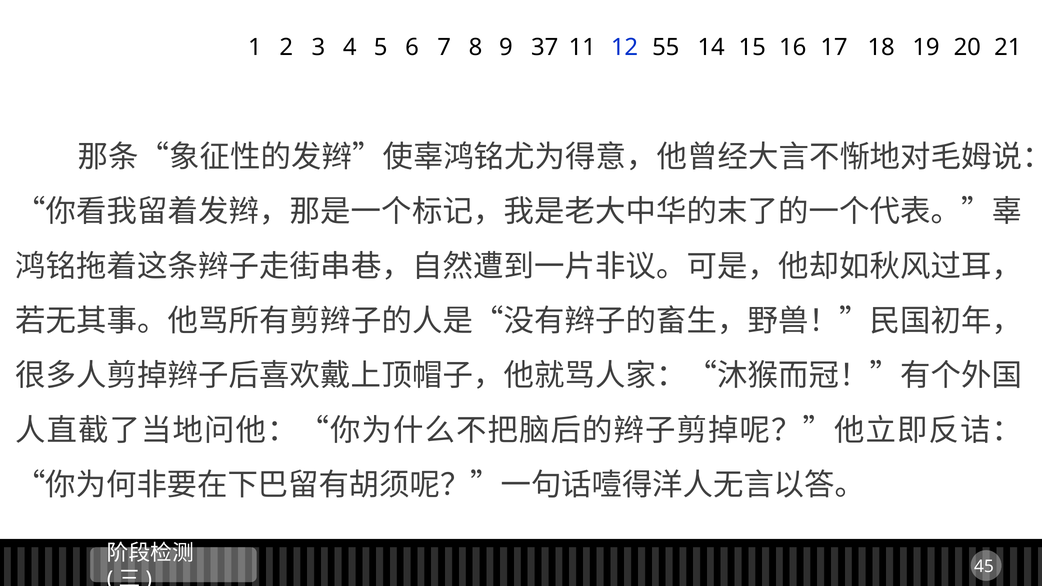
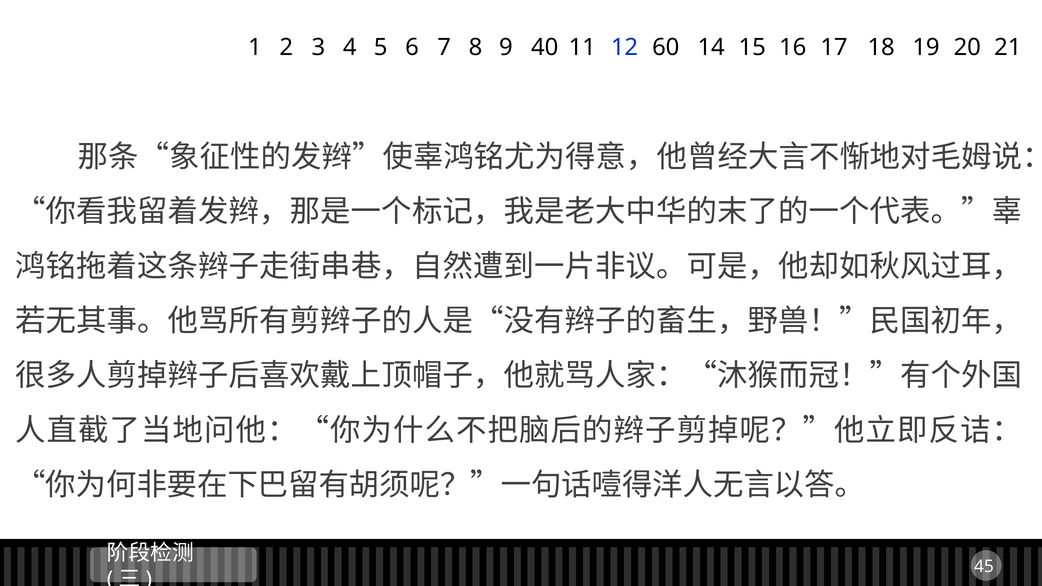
37: 37 -> 40 (545, 48)
55: 55 -> 60 (666, 48)
